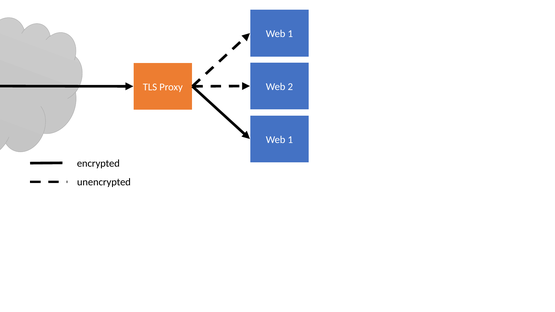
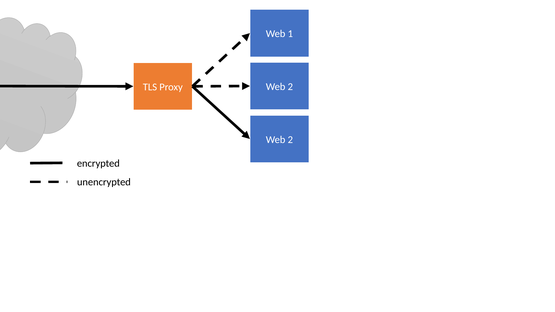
1: 1 -> 2 (290, 140)
